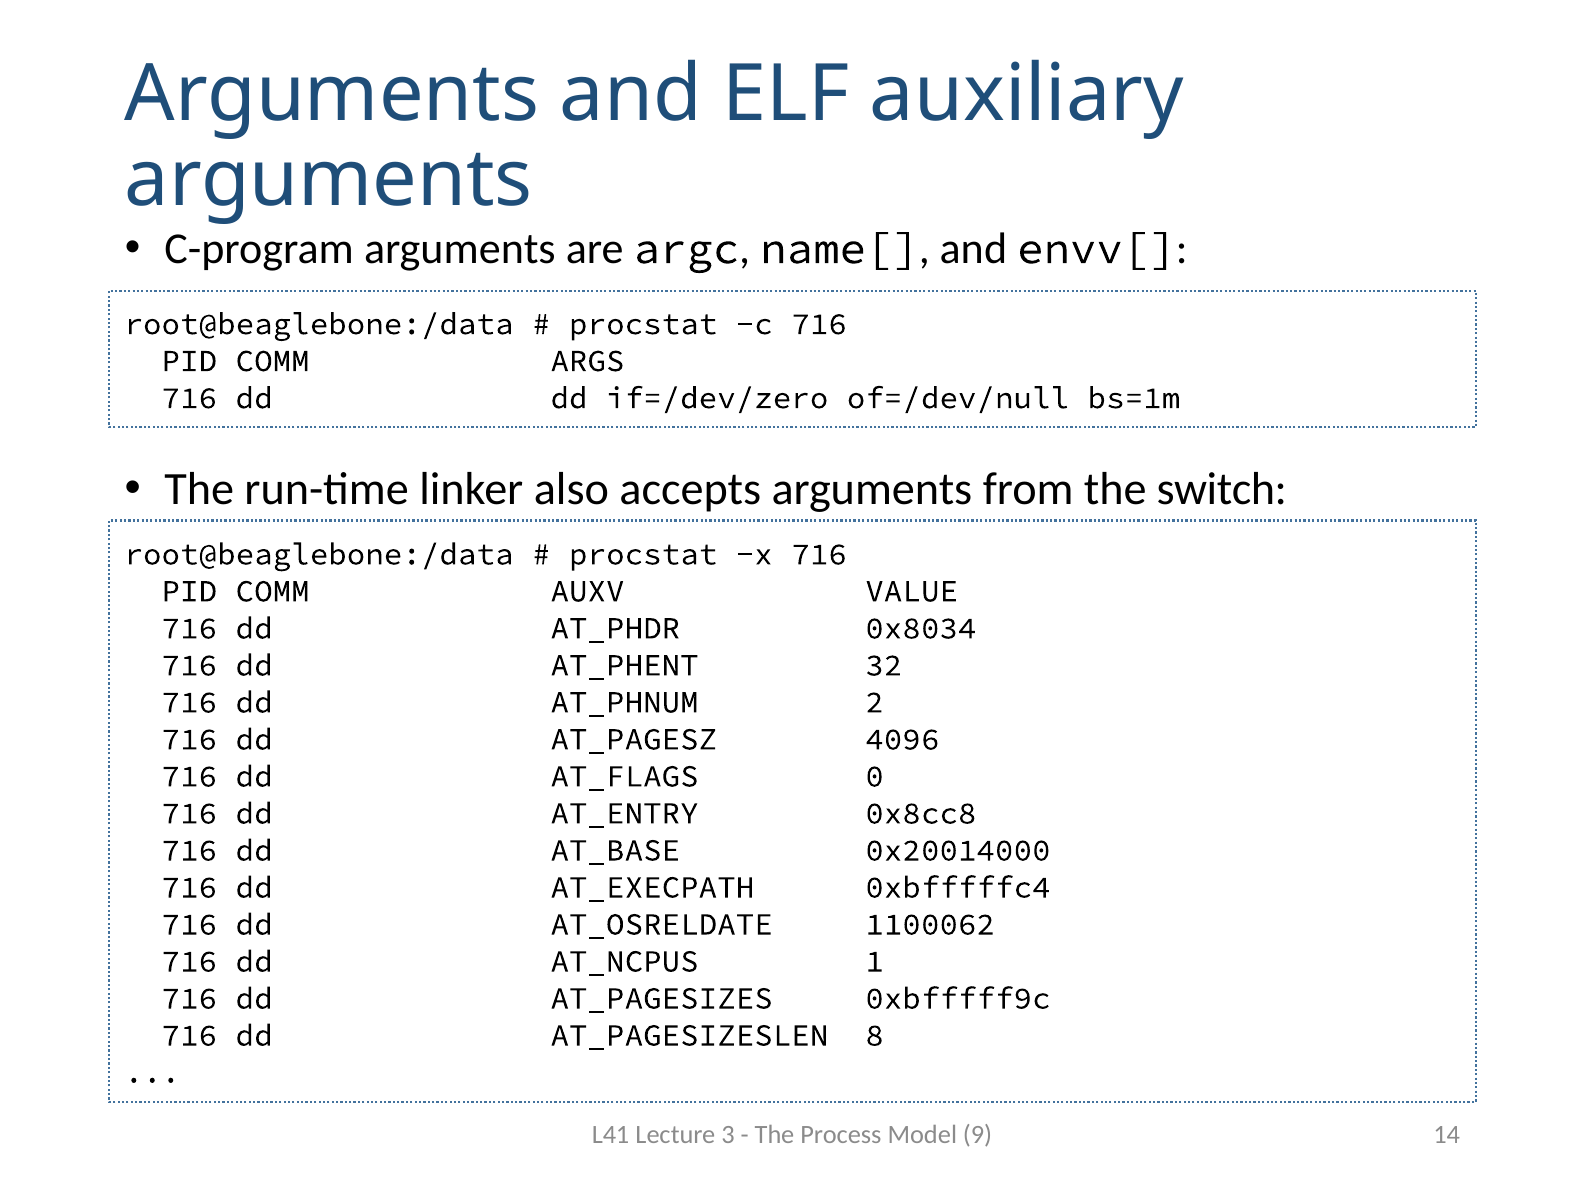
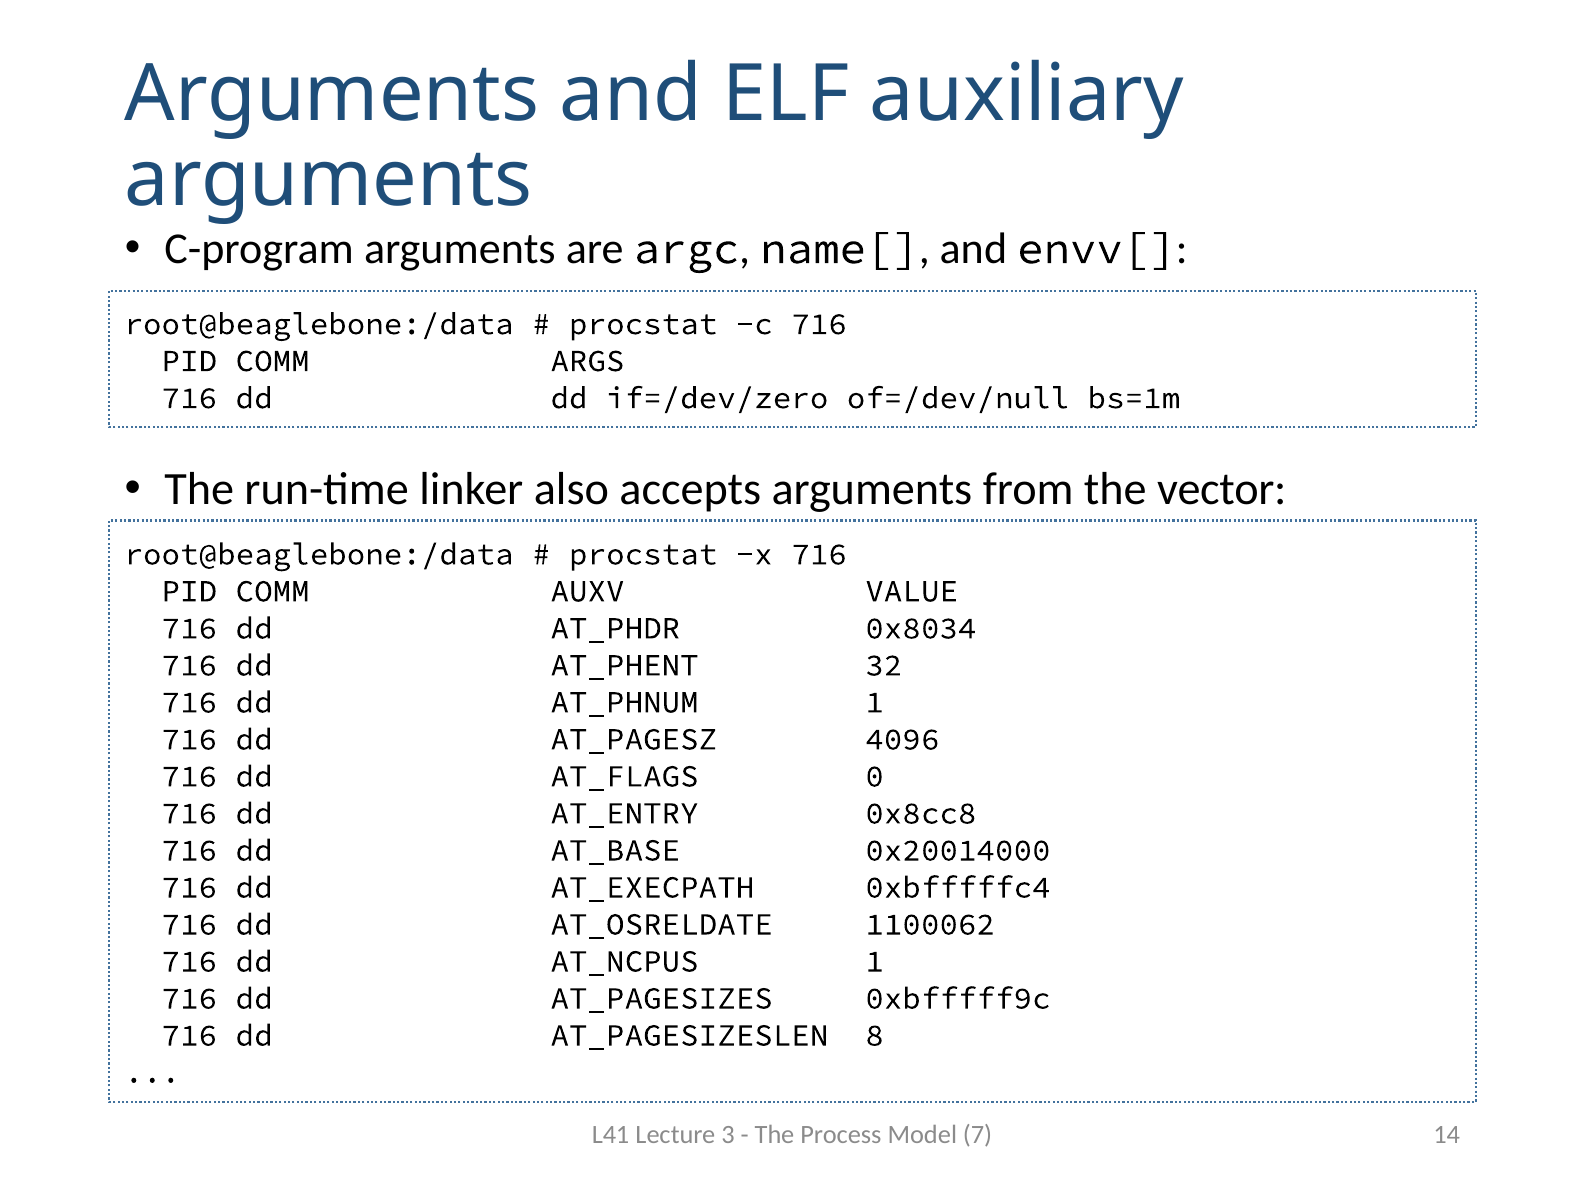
switch: switch -> vector (1222, 489)
AT_PHNUM 2: 2 -> 1 (875, 702)
9: 9 -> 7 (978, 1135)
